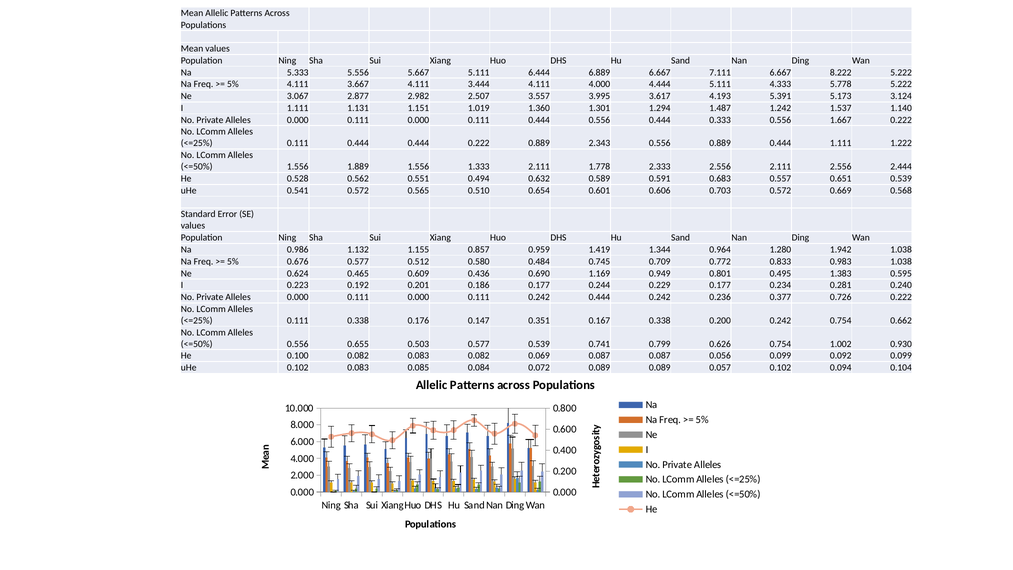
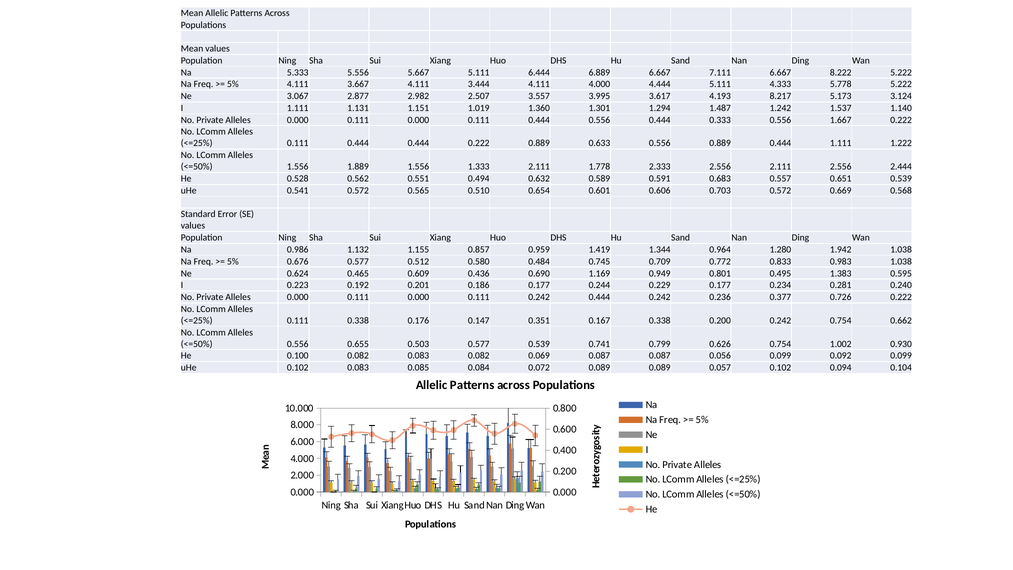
5.391: 5.391 -> 8.217 (780, 96)
2.343: 2.343 -> 0.633 (599, 143)
